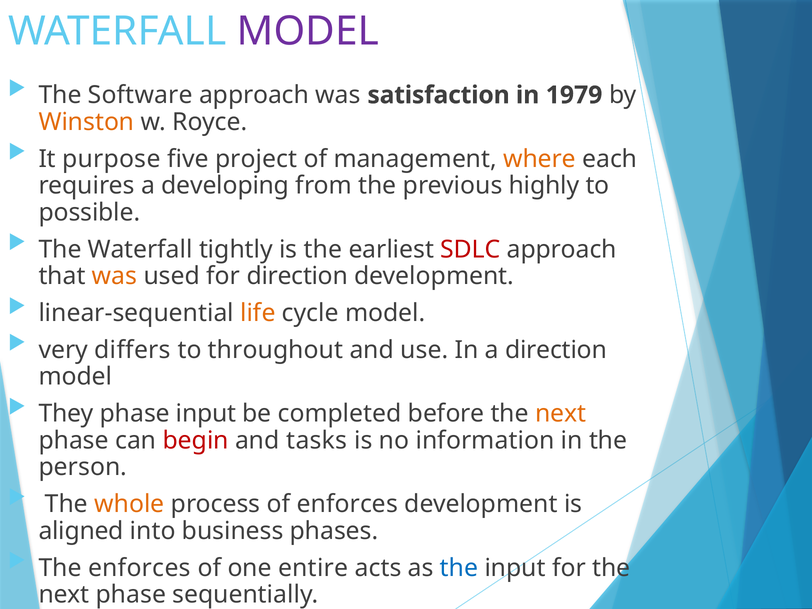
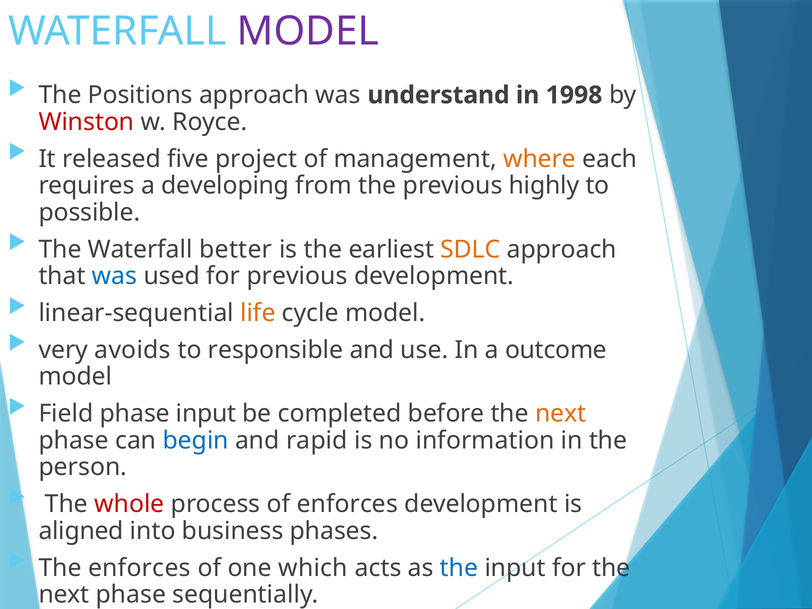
Software: Software -> Positions (140, 95)
satisfaction: satisfaction -> understand (439, 95)
1979: 1979 -> 1998 (574, 95)
Winston colour: orange -> red (86, 122)
purpose: purpose -> released (112, 159)
tightly: tightly -> better (236, 249)
SDLC colour: red -> orange (470, 249)
was colour: orange -> blue (115, 276)
for direction: direction -> previous (297, 276)
differs: differs -> avoids (133, 350)
throughout: throughout -> responsible (276, 350)
a direction: direction -> outcome (556, 350)
They: They -> Field (66, 414)
begin colour: red -> blue (196, 440)
tasks: tasks -> rapid (317, 440)
whole colour: orange -> red (129, 504)
entire: entire -> which (313, 568)
